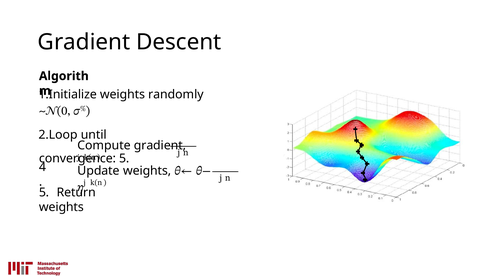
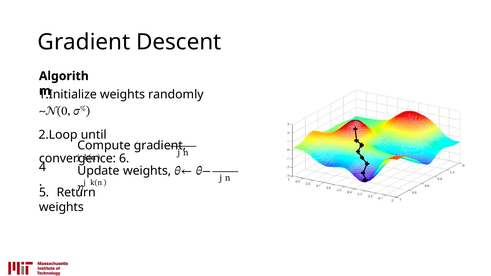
convergence 5: 5 -> 6 (124, 159)
